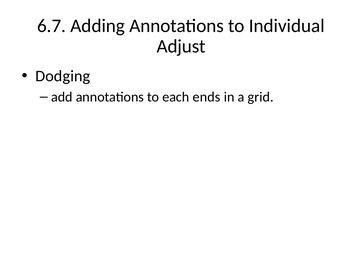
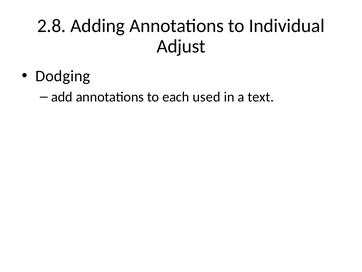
6.7: 6.7 -> 2.8 (52, 26)
ends: ends -> used (207, 97)
grid: grid -> text (261, 97)
